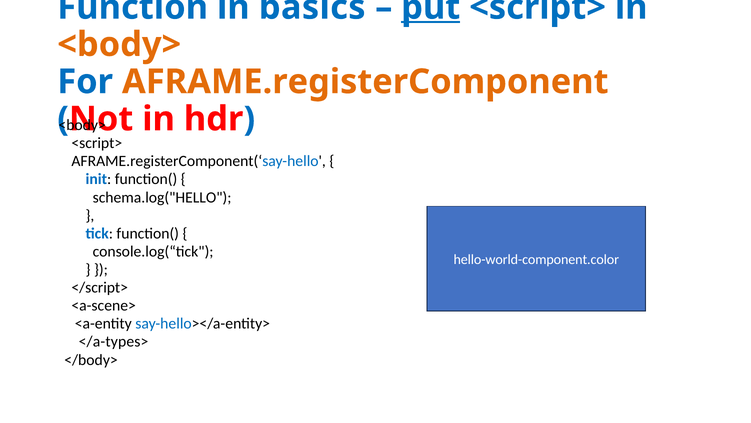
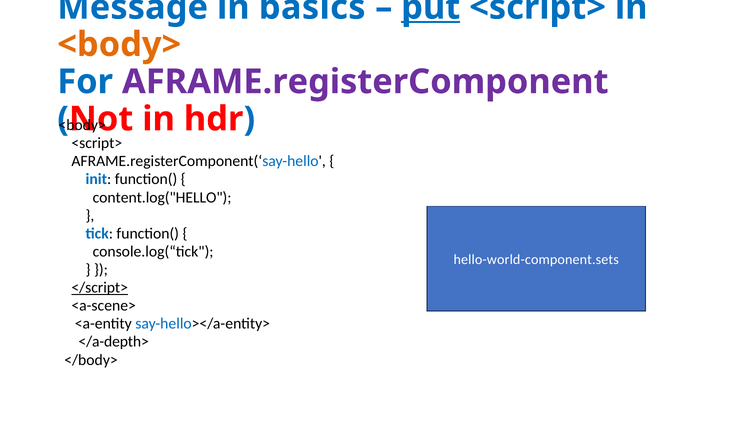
Function: Function -> Message (133, 7)
AFRAME.registerComponent colour: orange -> purple (365, 82)
schema.log("HELLO: schema.log("HELLO -> content.log("HELLO (162, 197)
hello-world-component.color: hello-world-component.color -> hello-world-component.sets (536, 259)
</script> underline: none -> present (100, 287)
</a-types>: </a-types> -> </a-depth> (114, 341)
